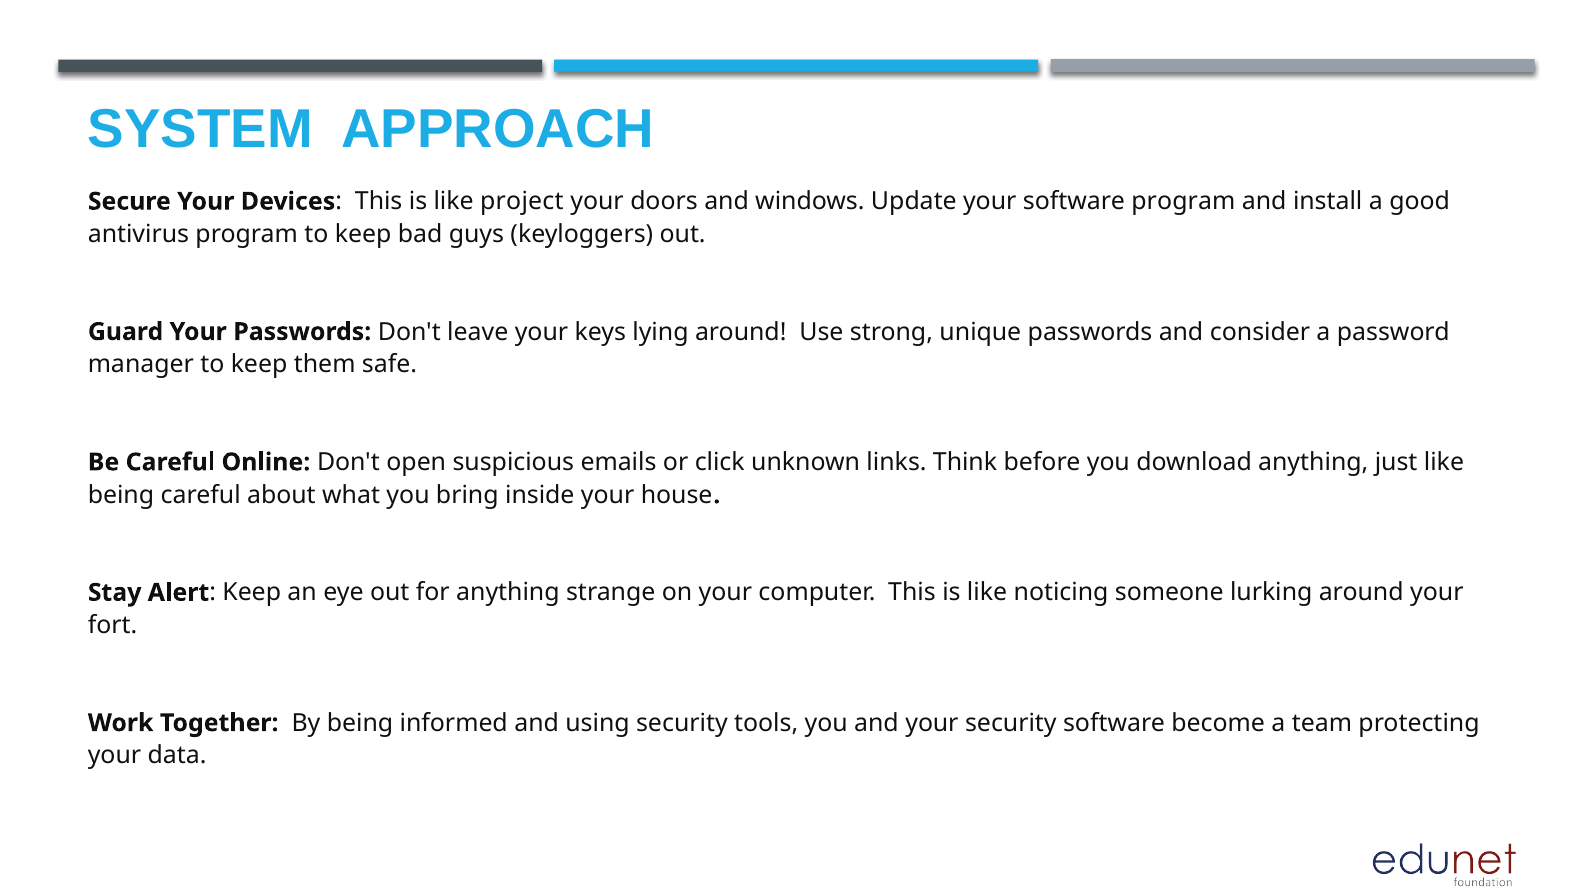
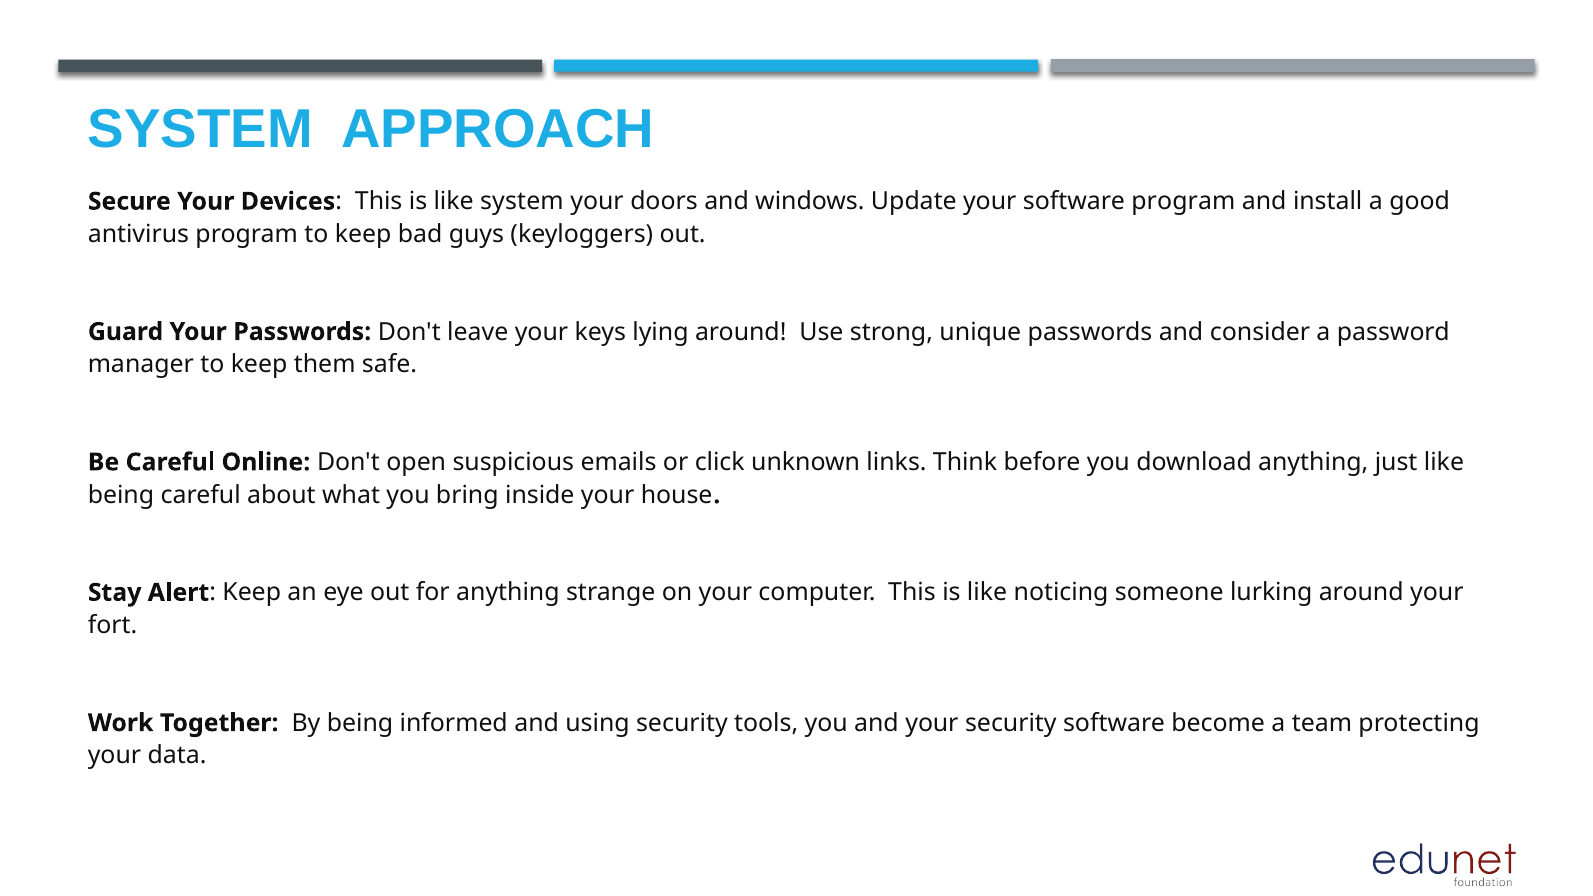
like project: project -> system (522, 201)
